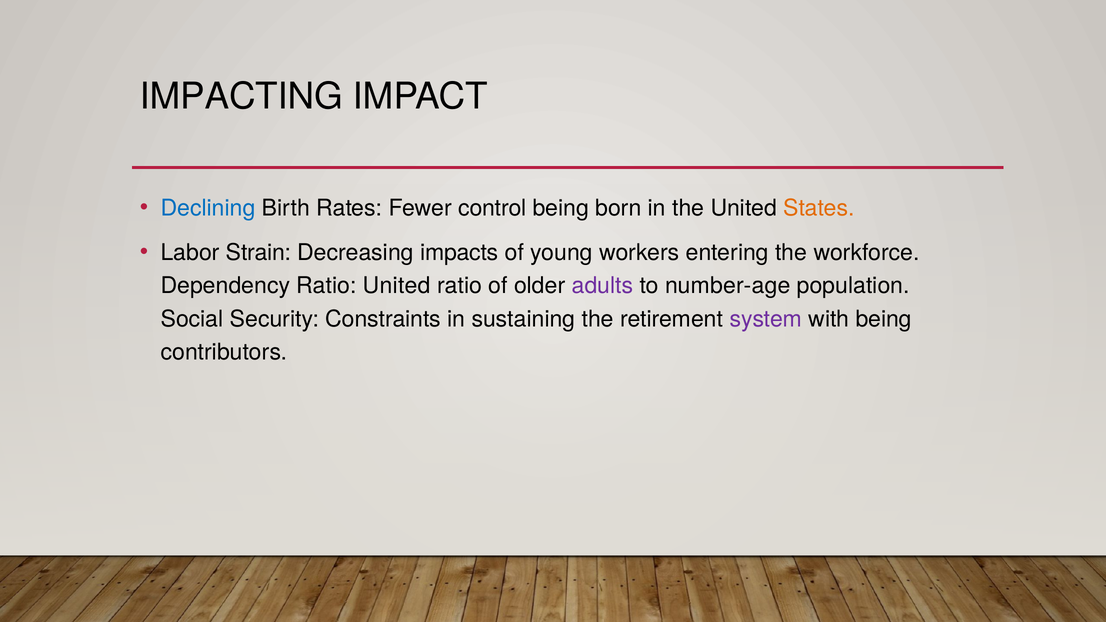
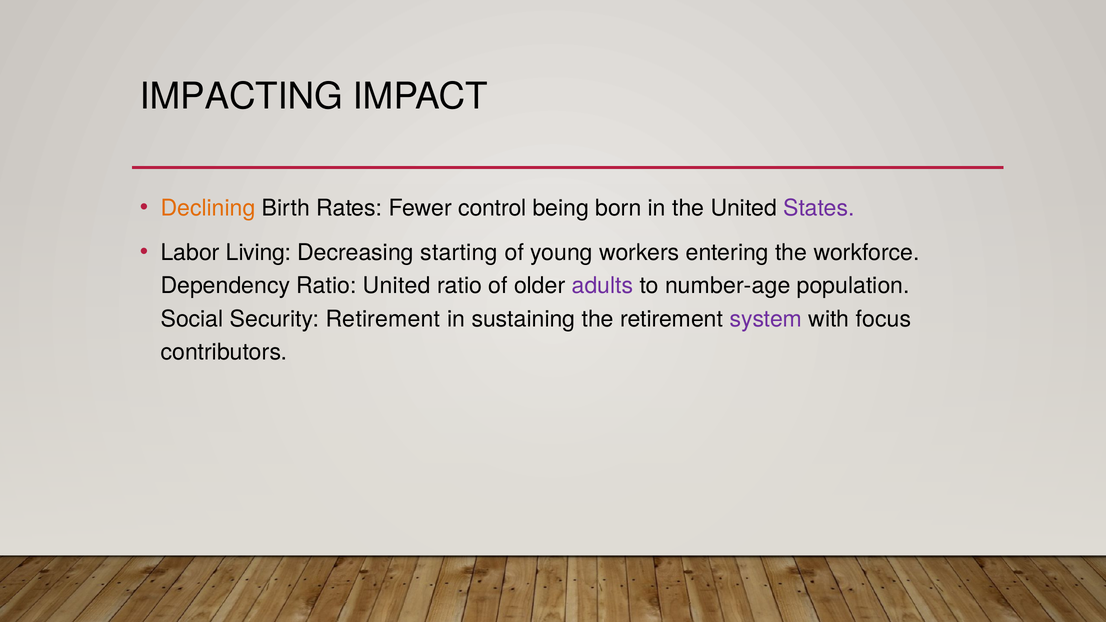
Declining colour: blue -> orange (208, 208)
States colour: orange -> purple (819, 208)
Strain: Strain -> Living (259, 253)
impacts: impacts -> starting (459, 253)
Security Constraints: Constraints -> Retirement (383, 319)
with being: being -> focus (884, 319)
